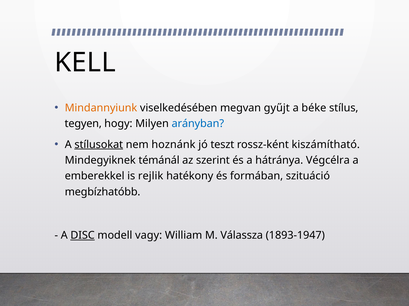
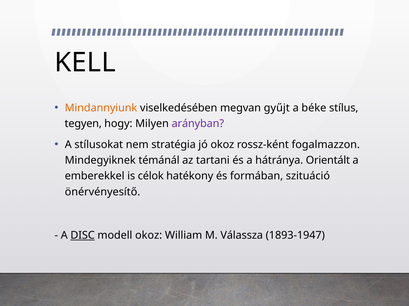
arányban colour: blue -> purple (198, 124)
stílusokat underline: present -> none (99, 145)
hoznánk: hoznánk -> stratégia (174, 145)
jó teszt: teszt -> okoz (222, 145)
kiszámítható: kiszámítható -> fogalmazzon (326, 145)
szerint: szerint -> tartani (213, 161)
Végcélra: Végcélra -> Orientált (328, 161)
rejlik: rejlik -> célok (151, 176)
megbízhatóbb: megbízhatóbb -> önérvényesítő (103, 192)
modell vagy: vagy -> okoz (149, 236)
